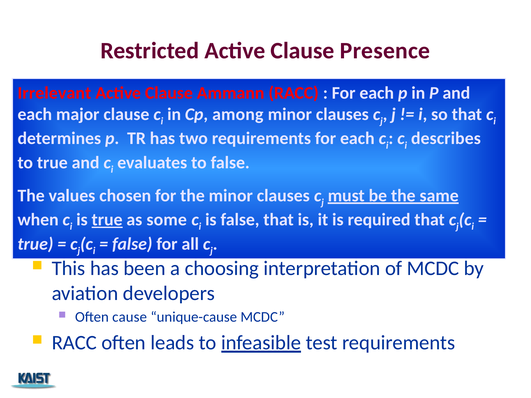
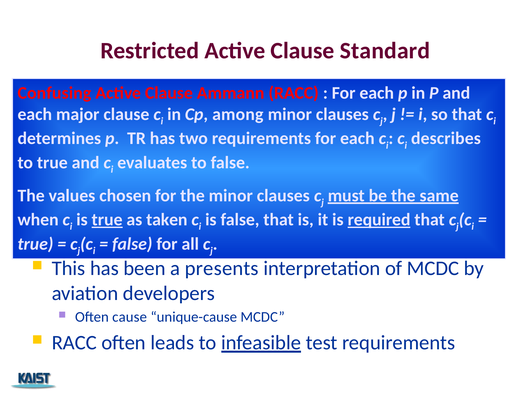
Presence: Presence -> Standard (385, 51)
Irrelevant: Irrelevant -> Confusing (54, 93)
some: some -> taken (167, 220)
required underline: none -> present (379, 220)
choosing: choosing -> presents (222, 269)
